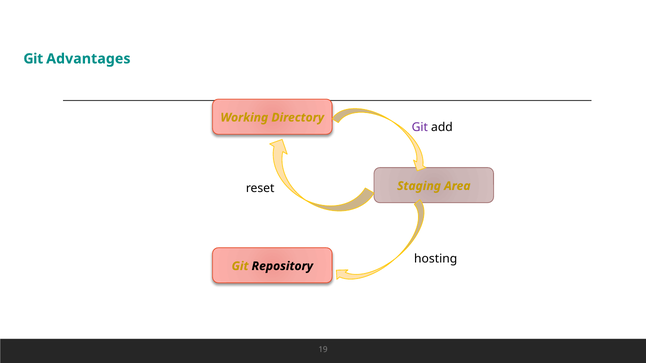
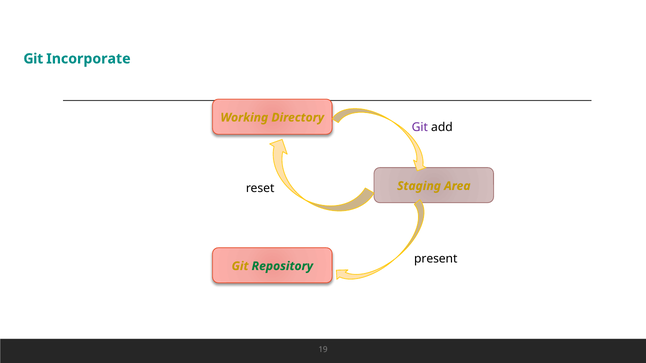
Advantages: Advantages -> Incorporate (88, 59)
hosting: hosting -> present (436, 259)
Repository colour: black -> green (282, 266)
